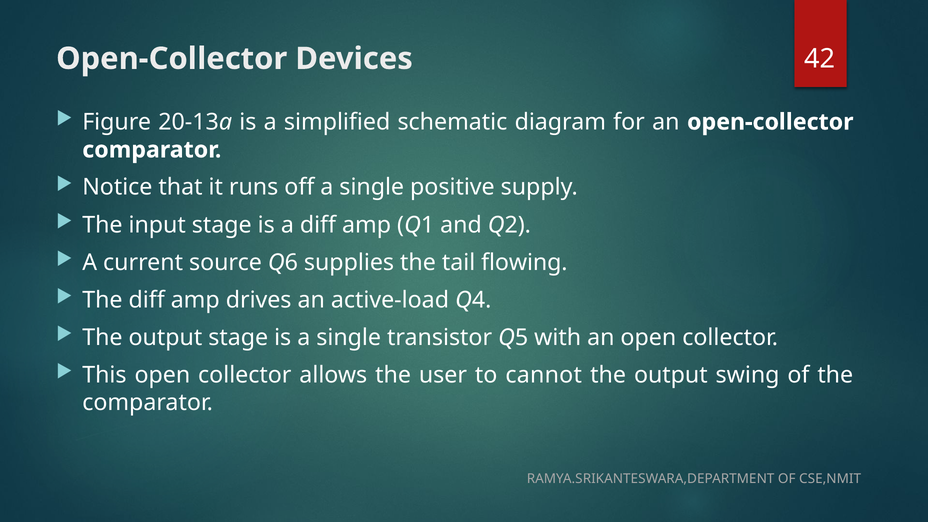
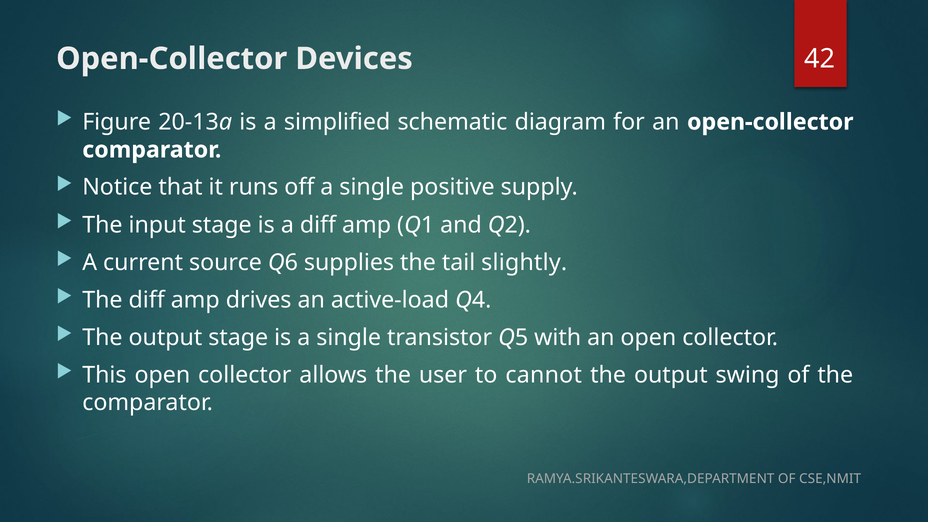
flowing: flowing -> slightly (524, 262)
